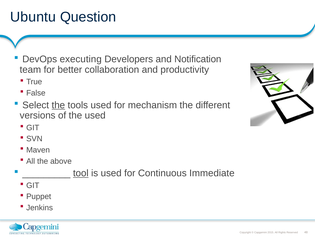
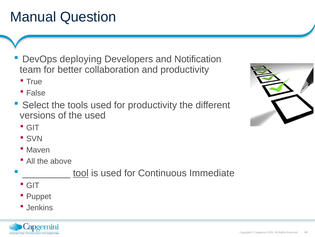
Ubuntu: Ubuntu -> Manual (33, 17)
executing: executing -> deploying (81, 59)
the underline: present -> none (58, 105)
for mechanism: mechanism -> productivity (152, 105)
